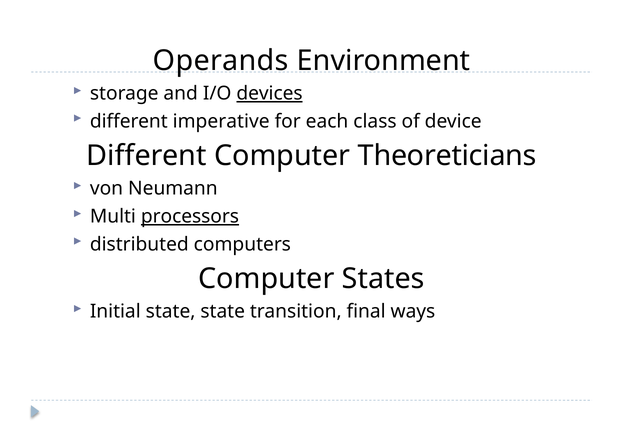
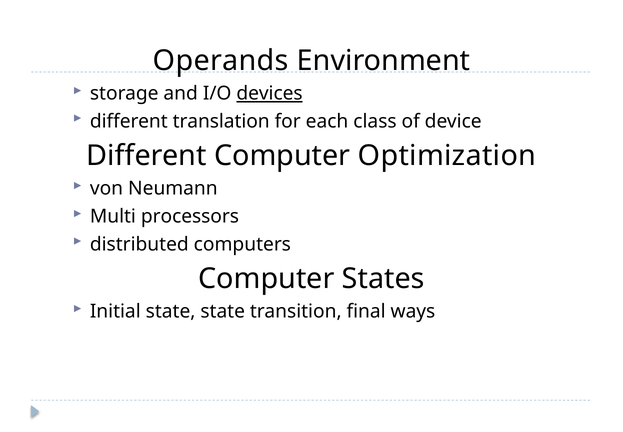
imperative: imperative -> translation (221, 121)
Theoreticians: Theoreticians -> Optimization (447, 155)
processors underline: present -> none (190, 216)
